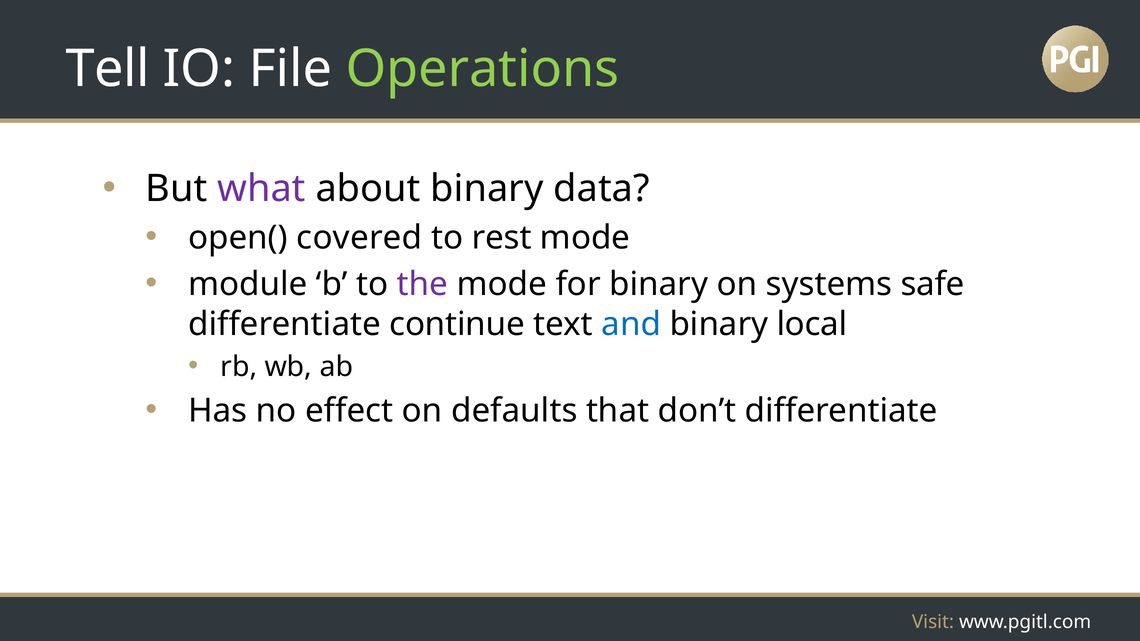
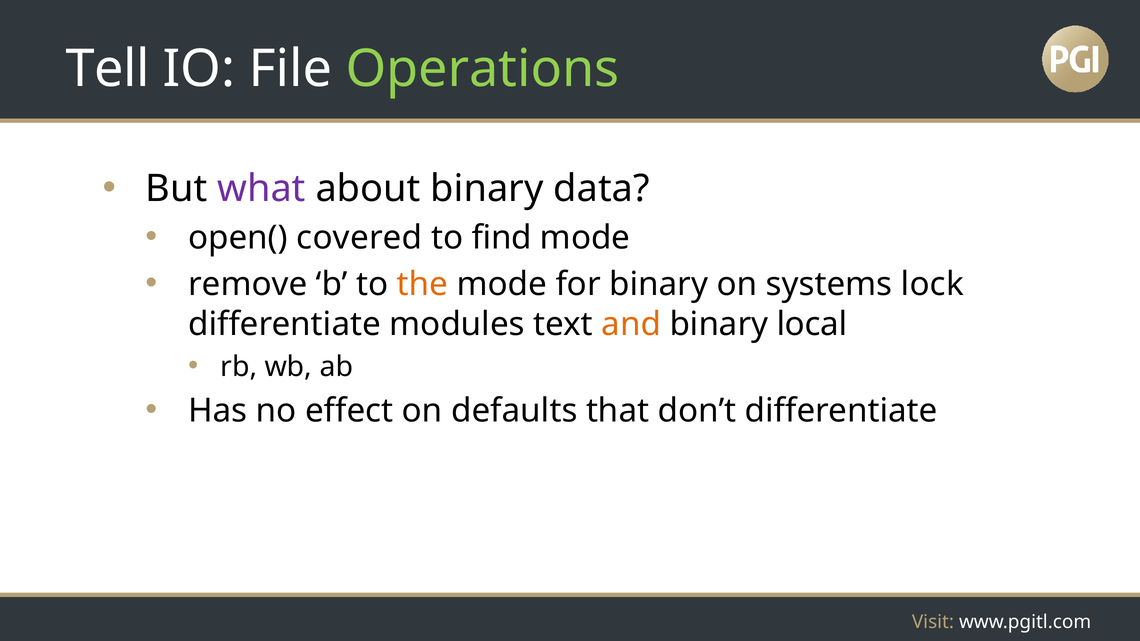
rest: rest -> find (502, 238)
module: module -> remove (248, 284)
the colour: purple -> orange (423, 284)
safe: safe -> lock (932, 284)
continue: continue -> modules (457, 324)
and colour: blue -> orange (631, 324)
